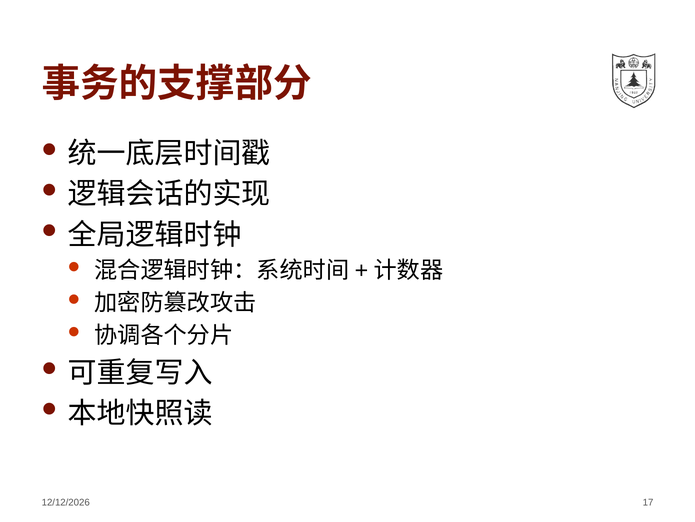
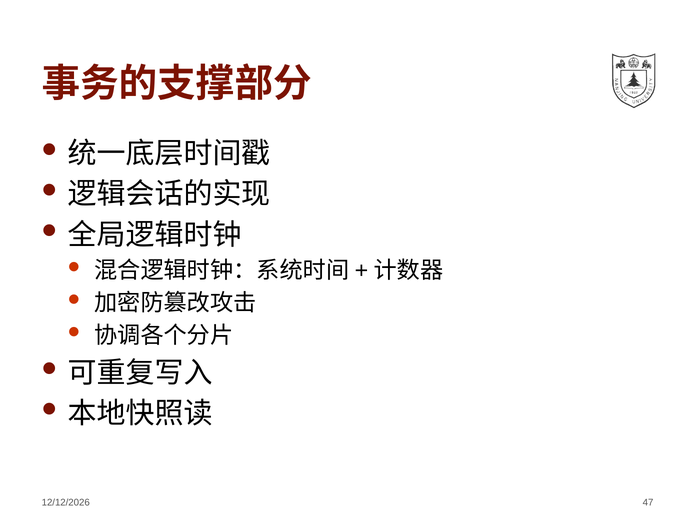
17: 17 -> 47 (648, 502)
